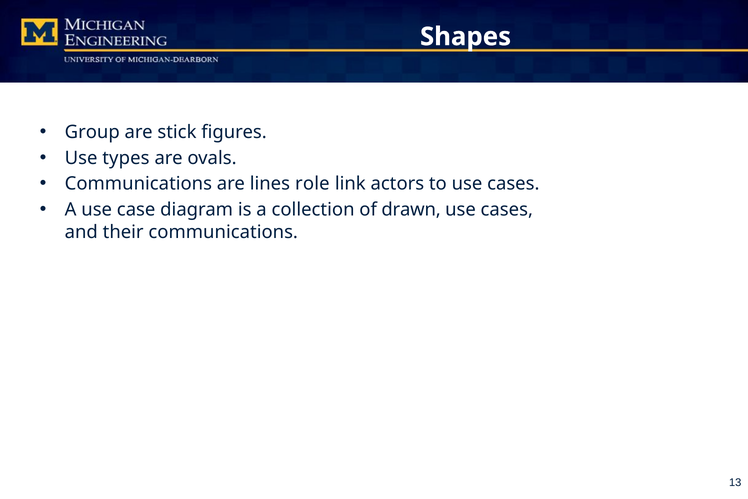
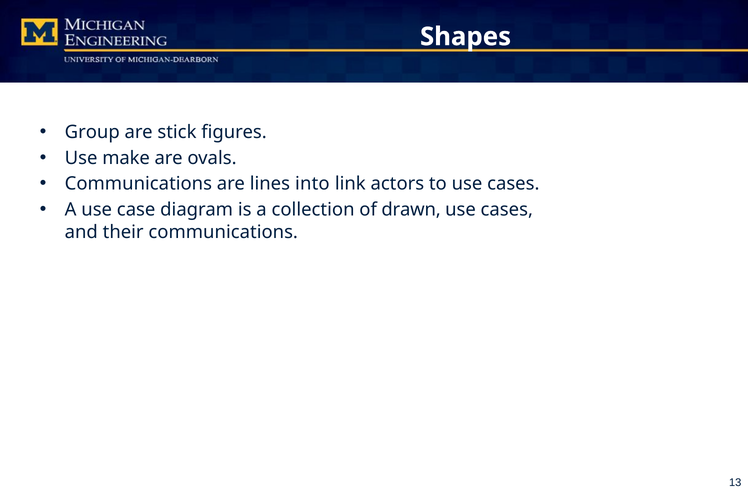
types: types -> make (126, 158)
role: role -> into (312, 184)
